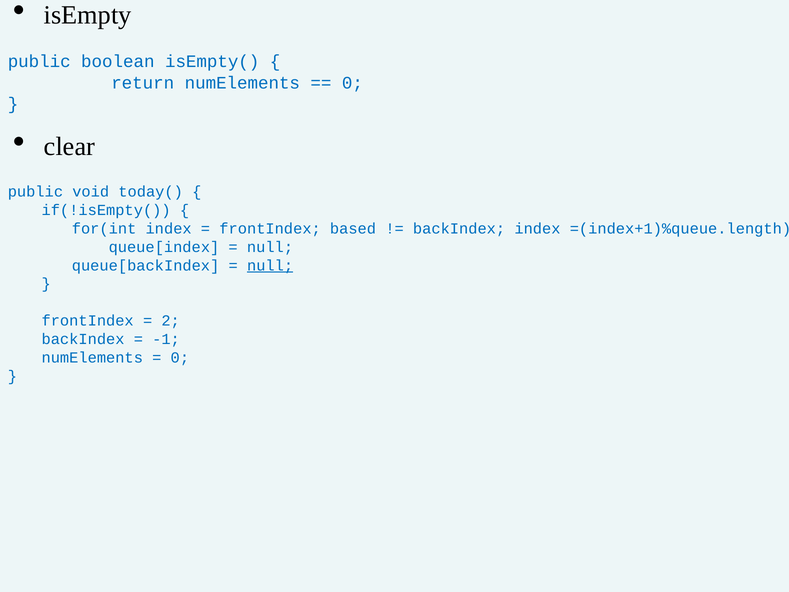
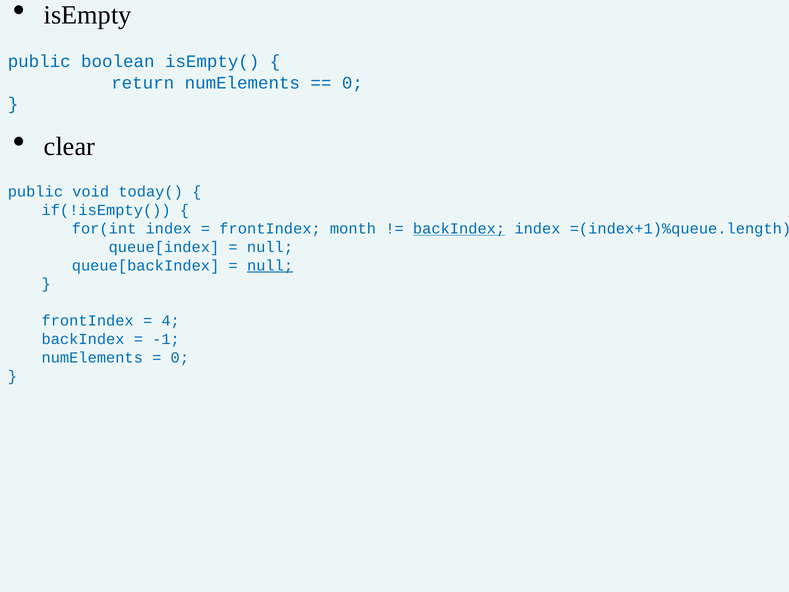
based: based -> month (353, 229)
backIndex underline: none -> present (459, 229)
2: 2 -> 4 (171, 321)
